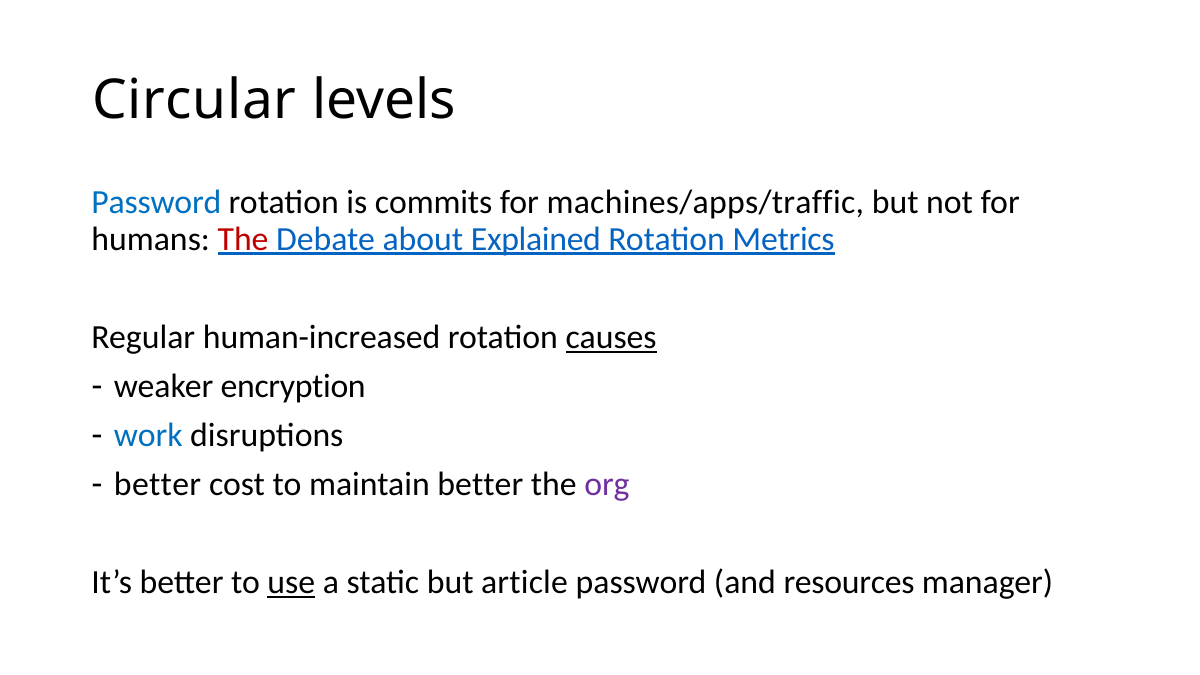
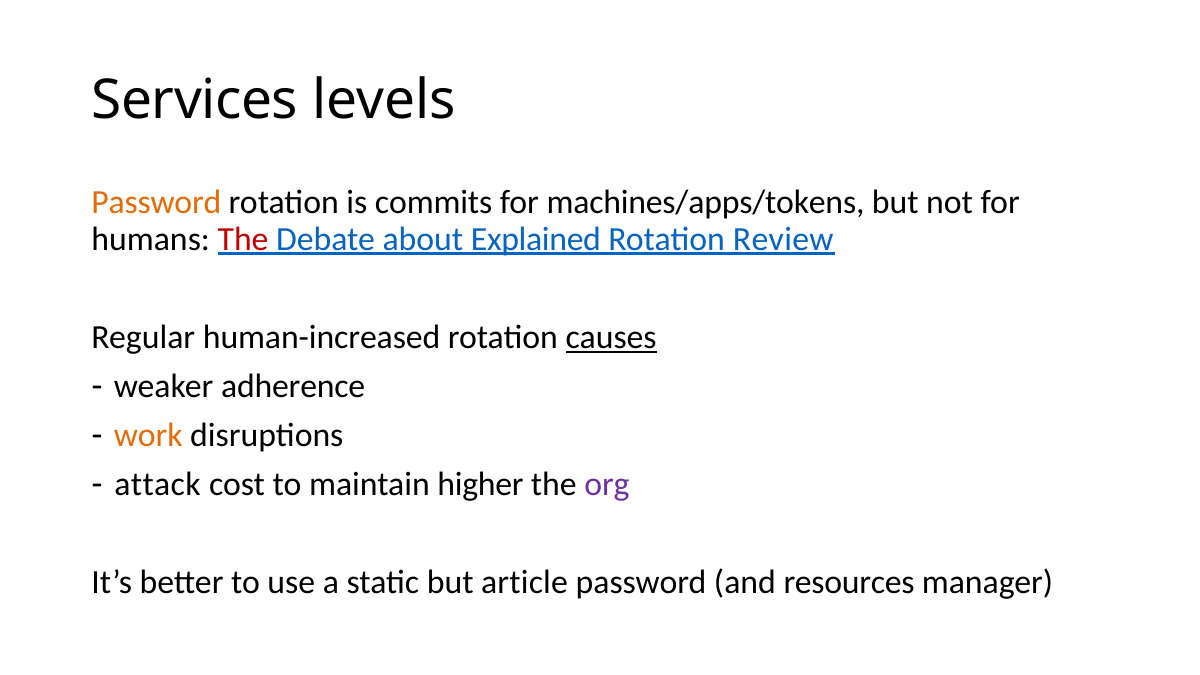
Circular: Circular -> Services (195, 101)
Password colour: blue -> orange (156, 202)
machines/apps/traffic: machines/apps/traffic -> machines/apps/tokens (705, 202)
Metrics: Metrics -> Review (783, 239)
encryption: encryption -> adherence (293, 386)
work colour: blue -> orange (148, 435)
better: better -> attack (158, 484)
maintain better: better -> higher (481, 484)
use underline: present -> none (291, 582)
